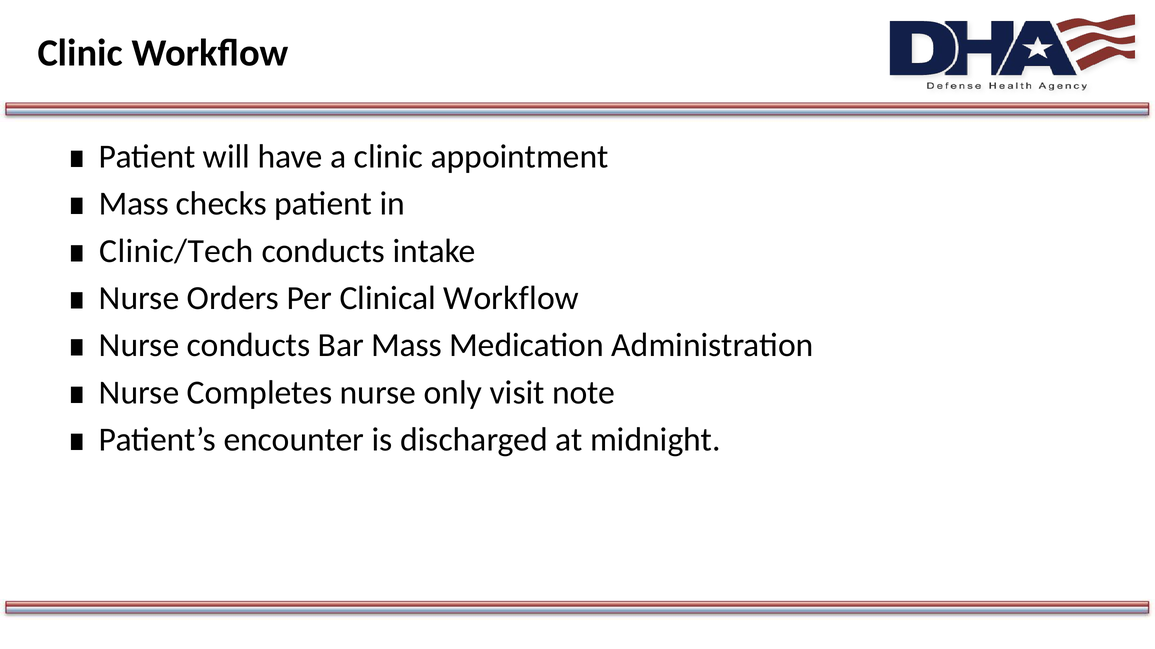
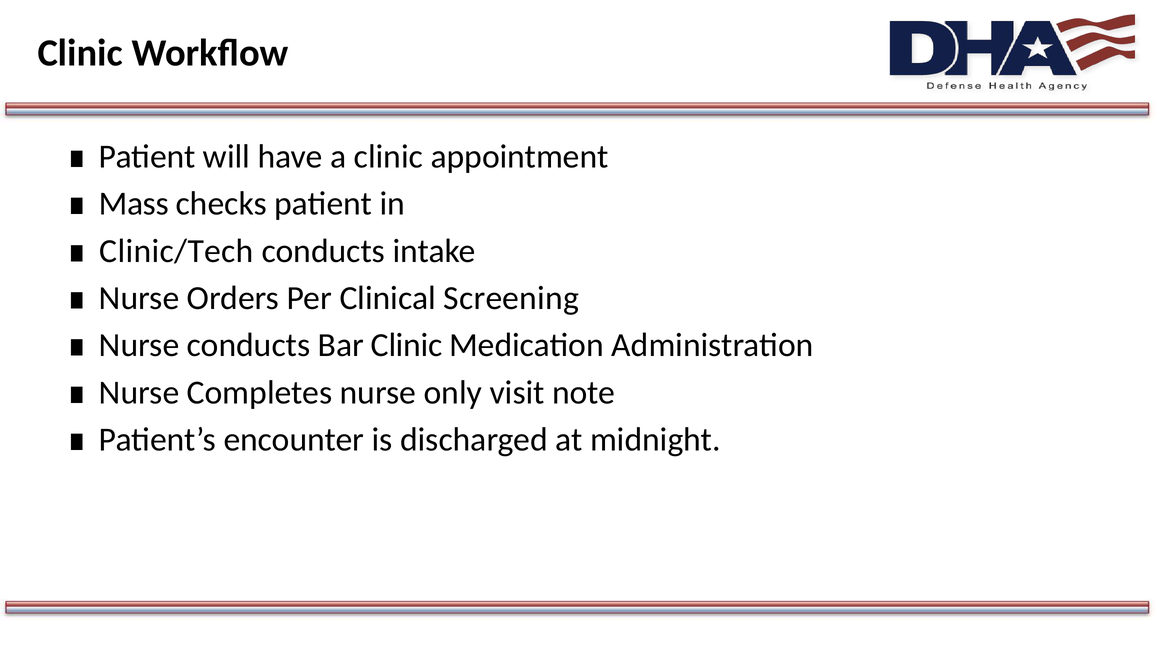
Clinical Workflow: Workflow -> Screening (511, 298)
Bar Mass: Mass -> Clinic (407, 346)
